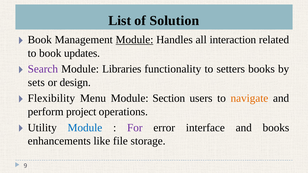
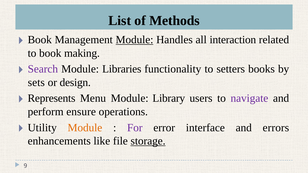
Solution: Solution -> Methods (175, 21)
updates: updates -> making (82, 53)
Flexibility: Flexibility -> Represents (52, 98)
Section: Section -> Library (169, 98)
navigate colour: orange -> purple (249, 98)
project: project -> ensure (81, 112)
Module colour: blue -> orange (85, 128)
and books: books -> errors (276, 128)
storage underline: none -> present (148, 141)
